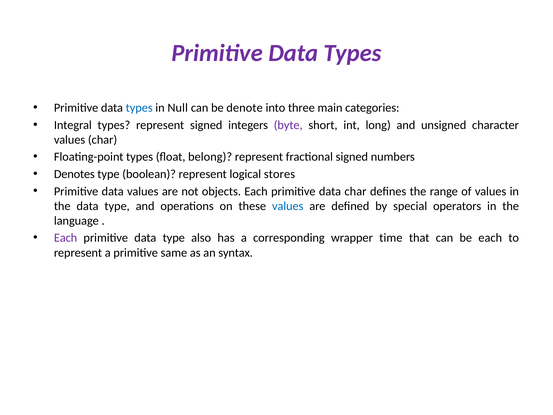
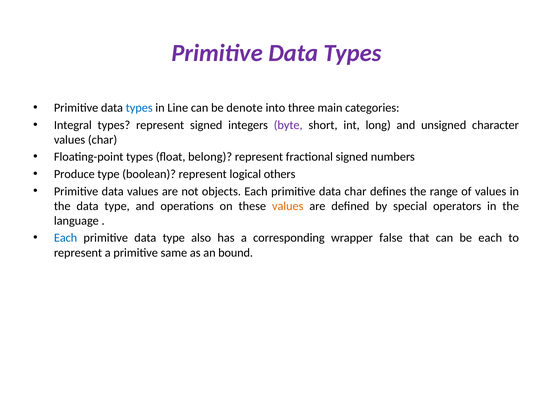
Null: Null -> Line (178, 108)
Denotes: Denotes -> Produce (74, 174)
stores: stores -> others (280, 174)
values colour: blue -> orange (288, 206)
Each colour: purple -> blue (66, 238)
time: time -> false (391, 238)
syntax: syntax -> bound (236, 253)
